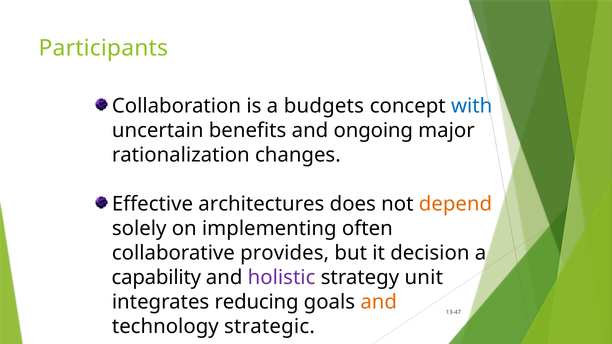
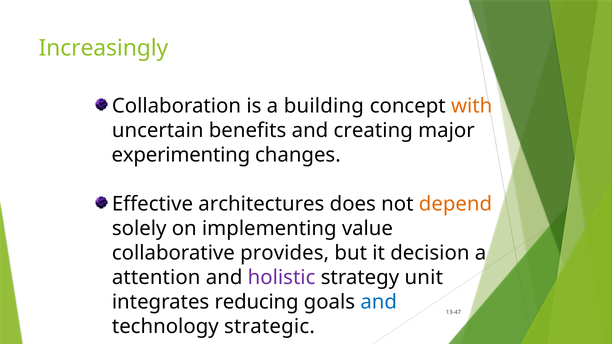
Participants: Participants -> Increasingly (103, 48)
budgets: budgets -> building (324, 106)
with colour: blue -> orange (472, 106)
ongoing: ongoing -> creating (373, 131)
rationalization: rationalization -> experimenting (181, 155)
often: often -> value (367, 229)
capability: capability -> attention (156, 278)
and colour: orange -> blue (379, 302)
